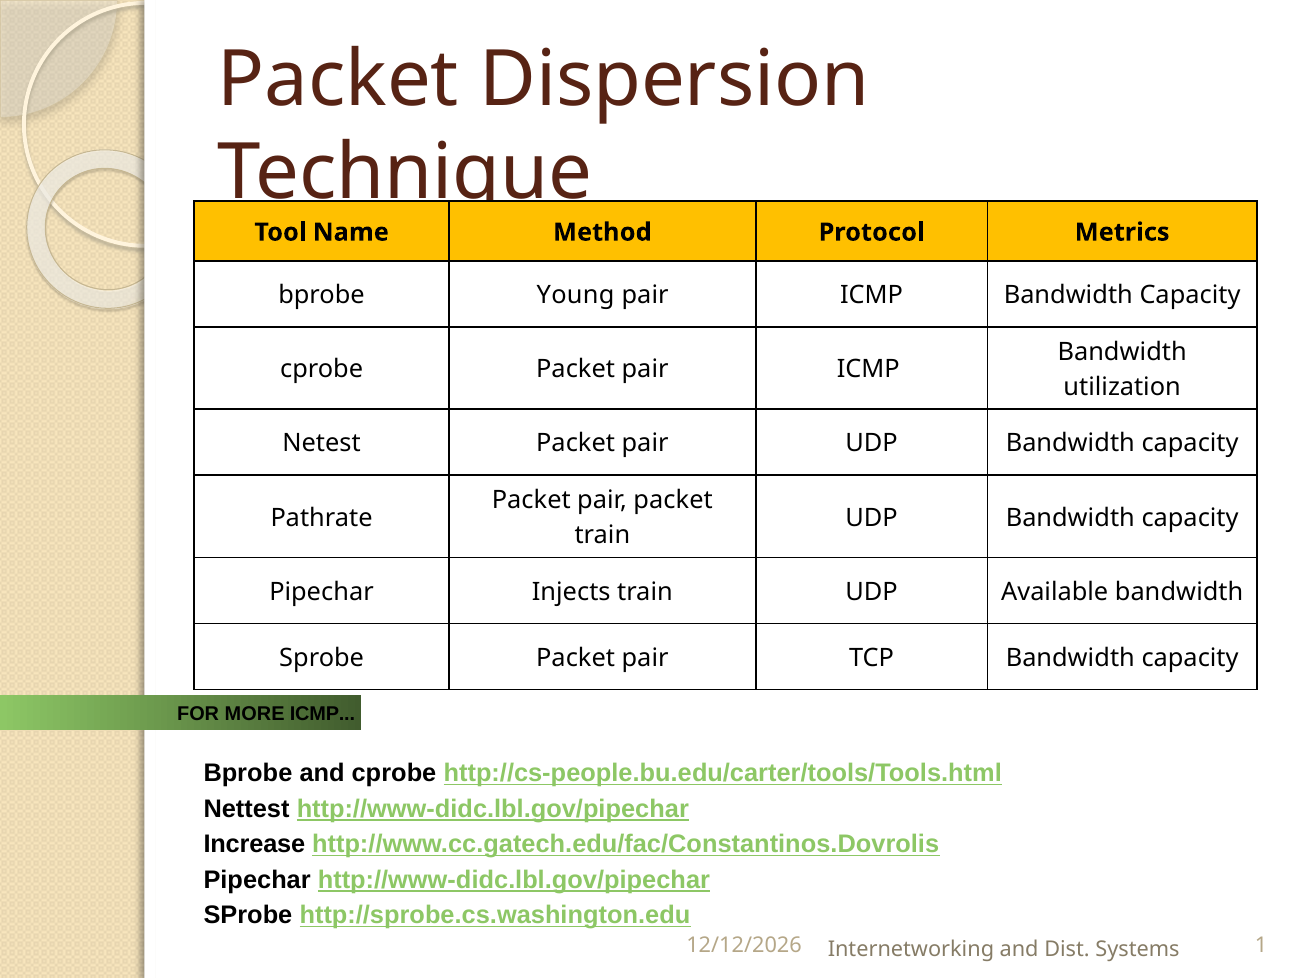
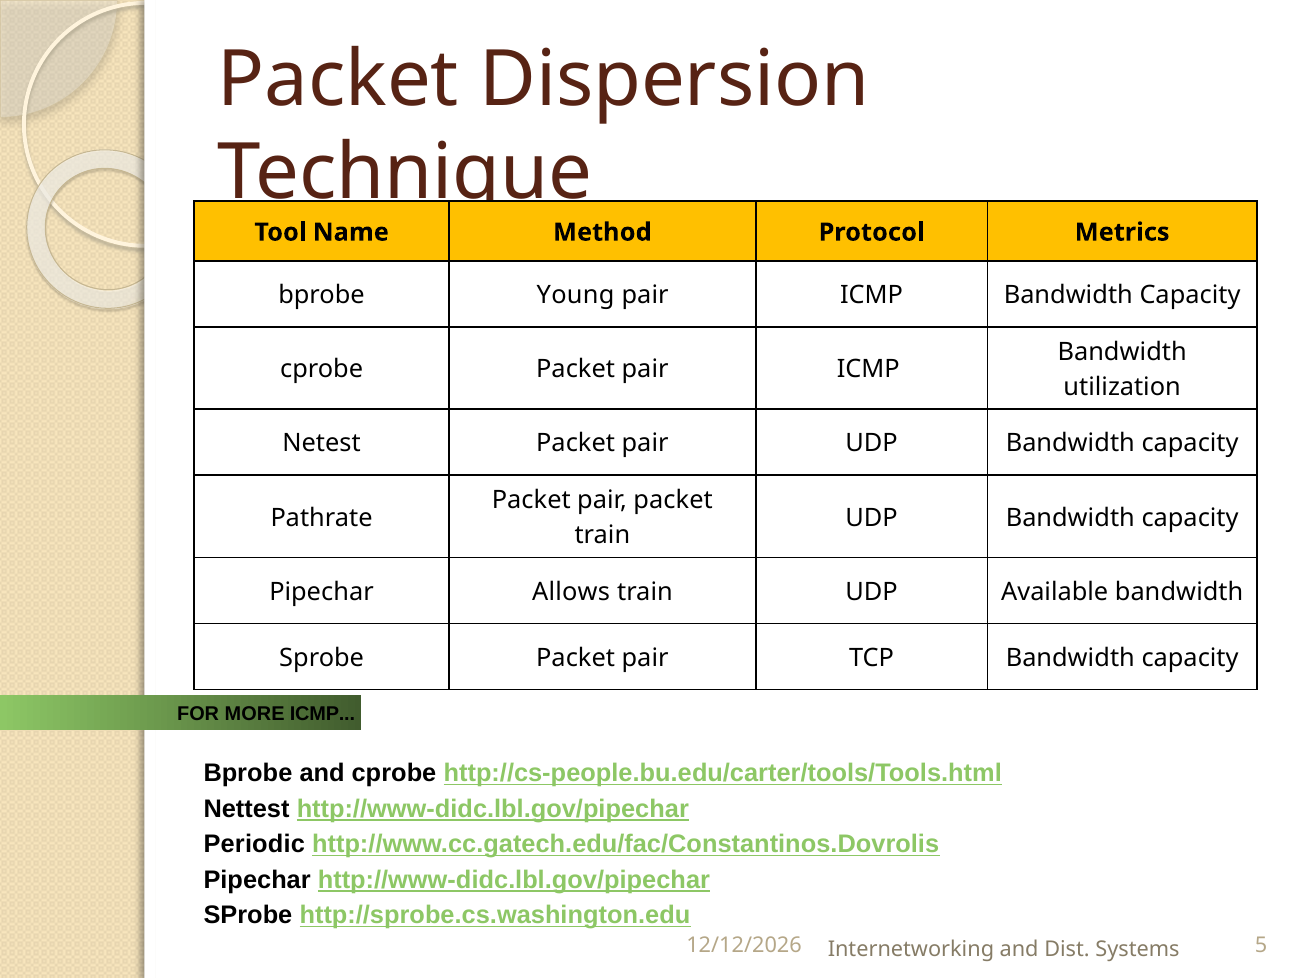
Injects: Injects -> Allows (571, 592)
Increase: Increase -> Periodic (254, 844)
1: 1 -> 5 (1261, 946)
